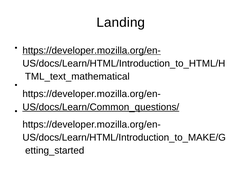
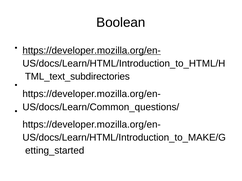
Landing: Landing -> Boolean (121, 23)
TML_text_mathematical: TML_text_mathematical -> TML_text_subdirectories (77, 77)
US/docs/Learn/Common_questions/ underline: present -> none (101, 107)
